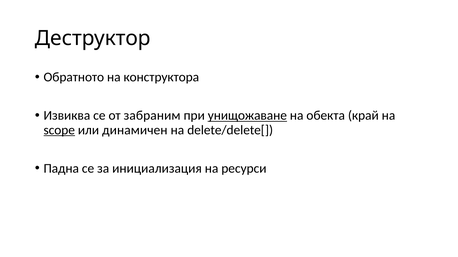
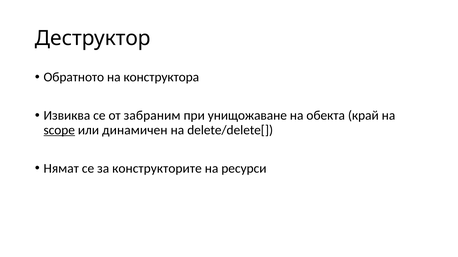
унищожаване underline: present -> none (247, 116)
Падна: Падна -> Нямат (61, 169)
инициализация: инициализация -> конструкторите (157, 169)
